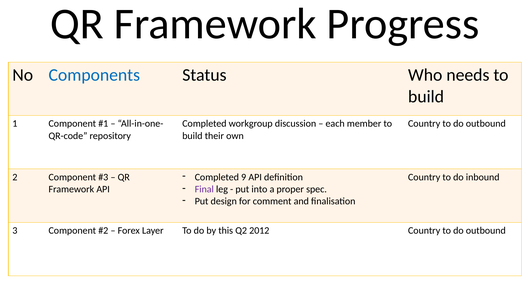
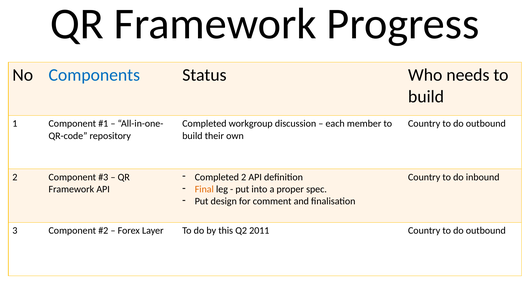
Completed 9: 9 -> 2 (244, 177)
Final colour: purple -> orange (204, 189)
2012: 2012 -> 2011 (259, 231)
